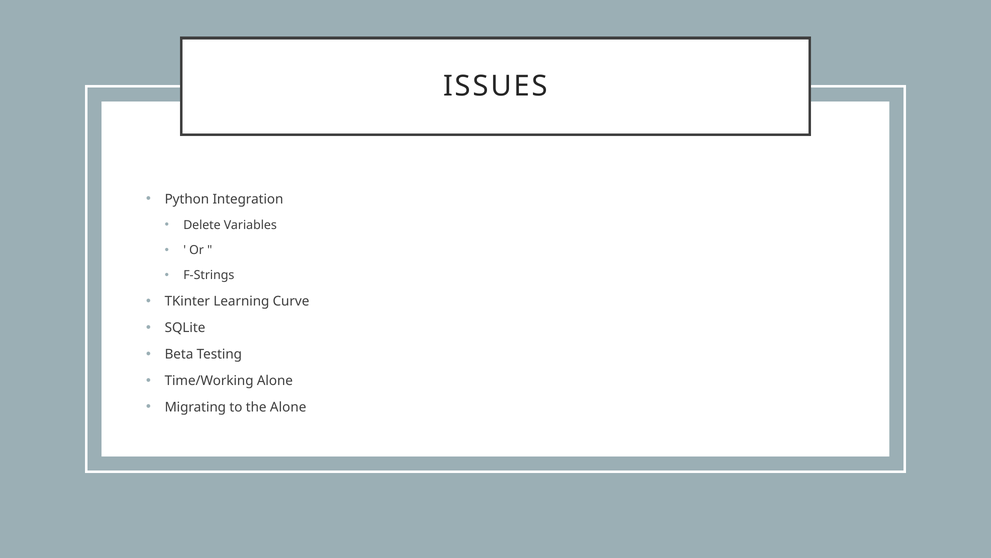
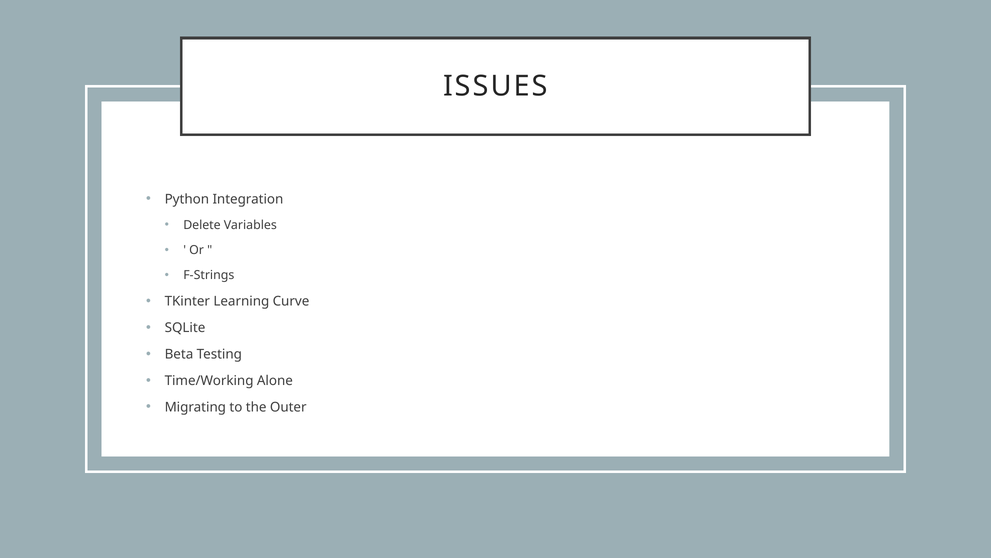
the Alone: Alone -> Outer (288, 407)
